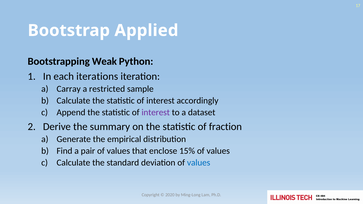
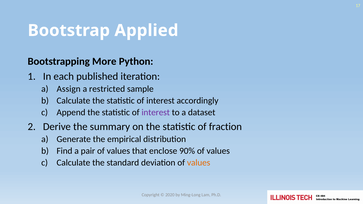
Weak: Weak -> More (104, 61)
iterations: iterations -> published (97, 77)
Carray: Carray -> Assign (69, 89)
15%: 15% -> 90% (187, 151)
values colour: blue -> orange (199, 163)
